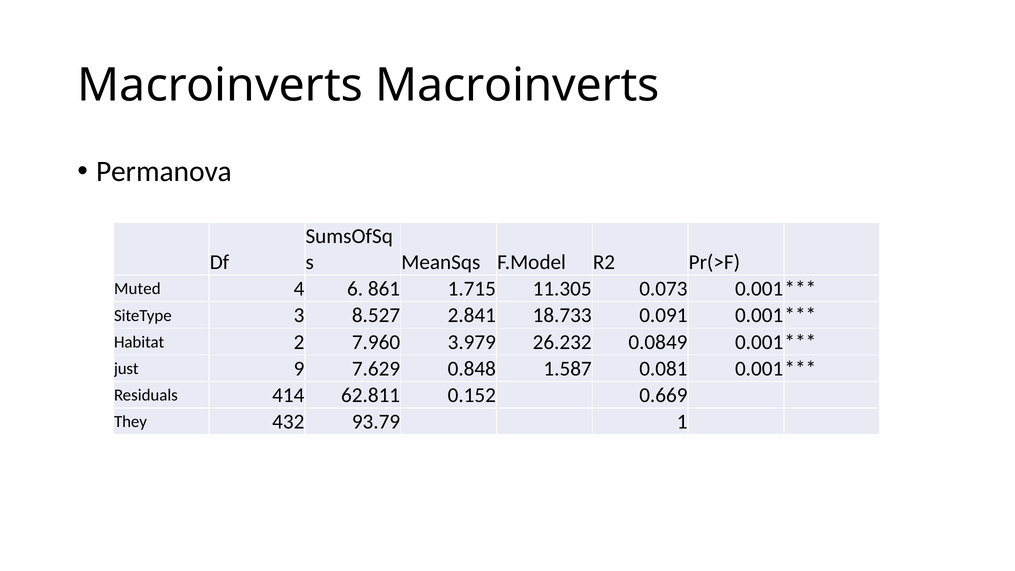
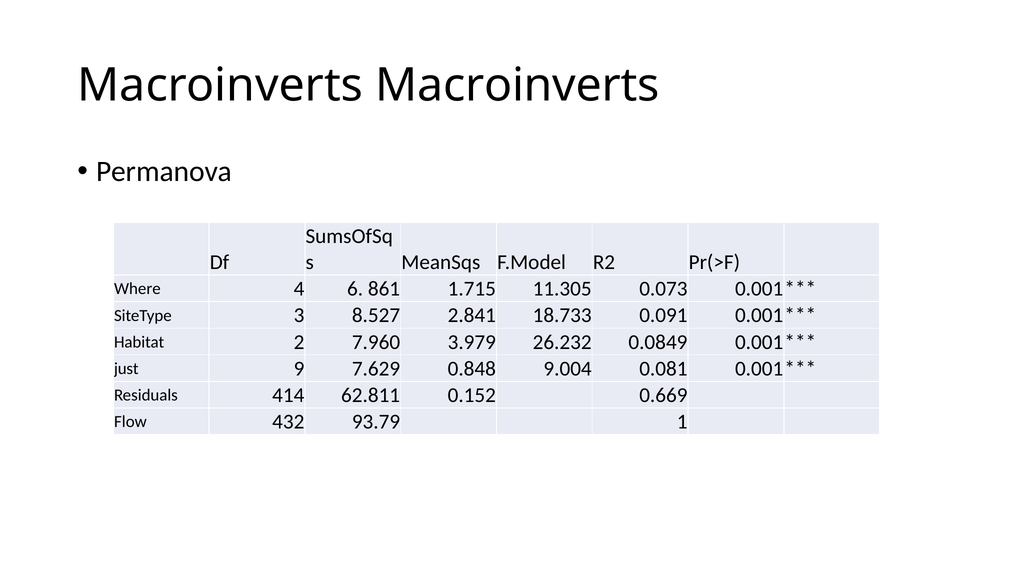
Muted: Muted -> Where (137, 289)
1.587: 1.587 -> 9.004 (568, 369)
They: They -> Flow (130, 422)
